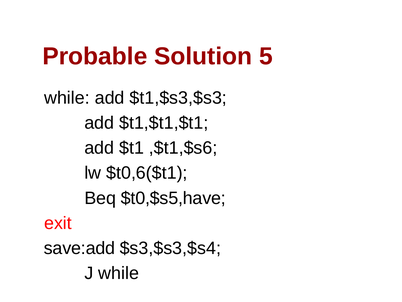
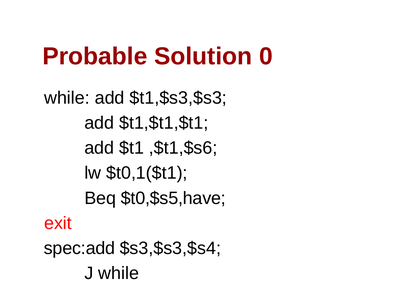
5: 5 -> 0 (266, 56)
$t0,6($t1: $t0,6($t1 -> $t0,1($t1 (147, 173)
save:add: save:add -> spec:add (80, 248)
